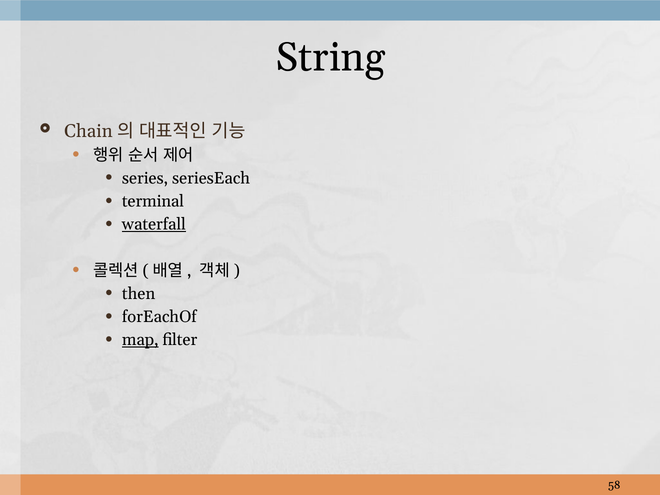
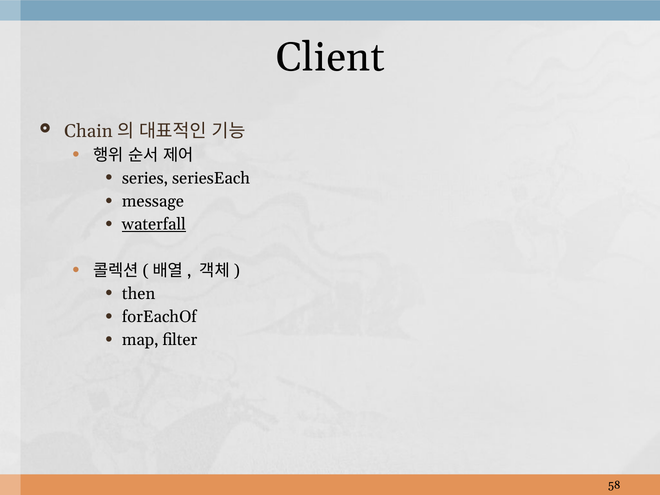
String: String -> Client (330, 57)
terminal: terminal -> message (153, 201)
map underline: present -> none (140, 340)
